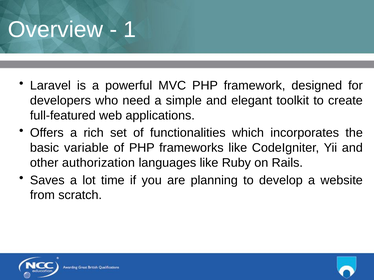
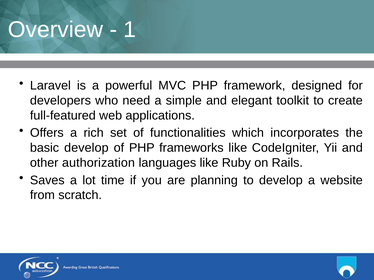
basic variable: variable -> develop (86, 148)
